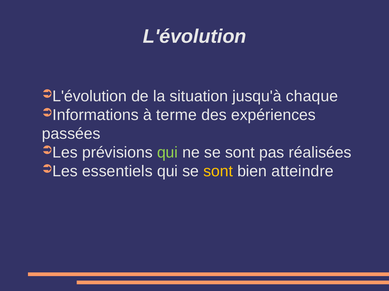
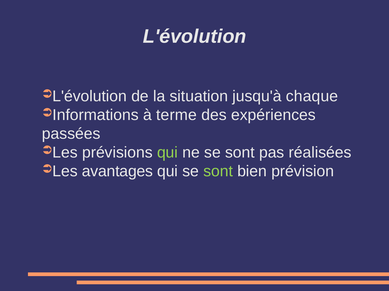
essentiels: essentiels -> avantages (117, 172)
sont colour: yellow -> light green (218, 172)
atteindre: atteindre -> prévision (303, 172)
